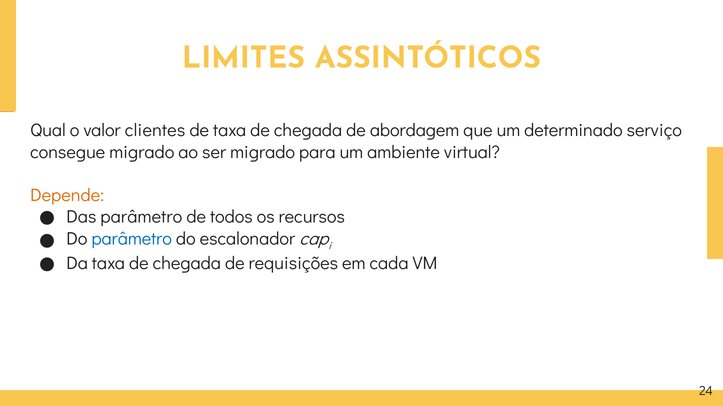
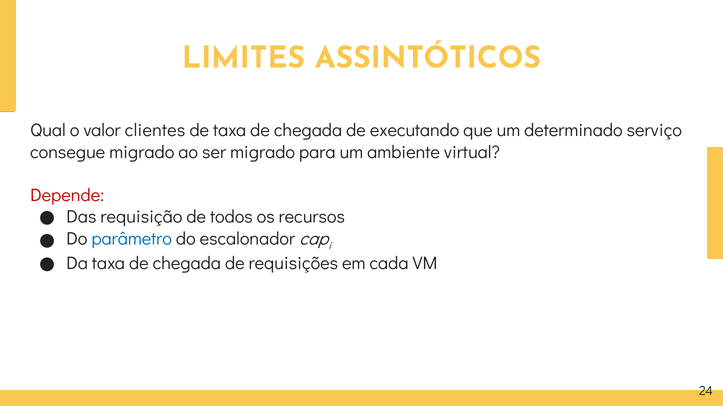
abordagem: abordagem -> executando (415, 131)
Depende colour: orange -> red (67, 196)
Das parâmetro: parâmetro -> requisição (141, 217)
